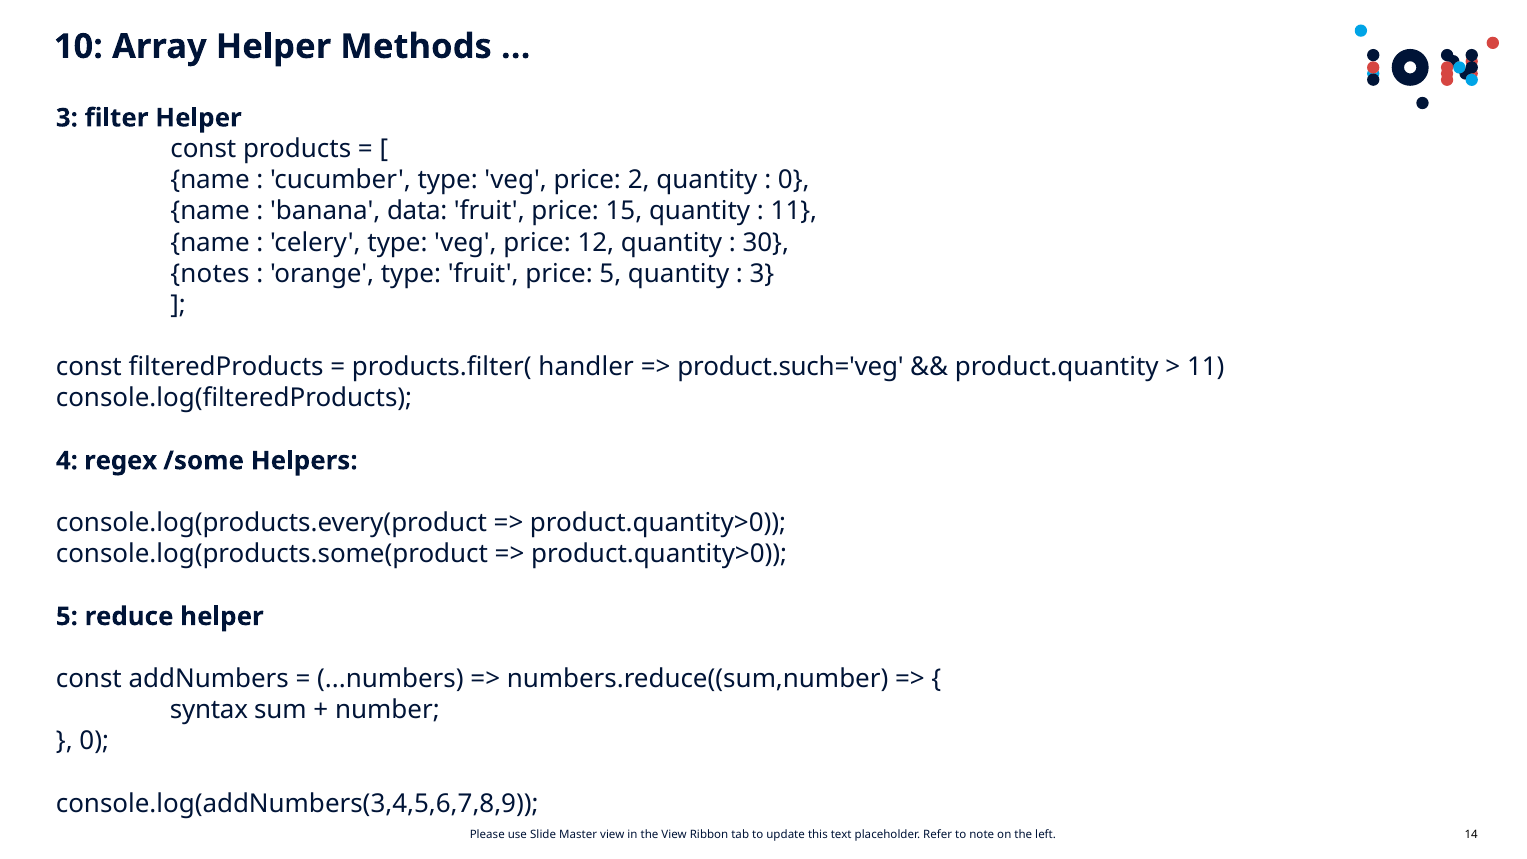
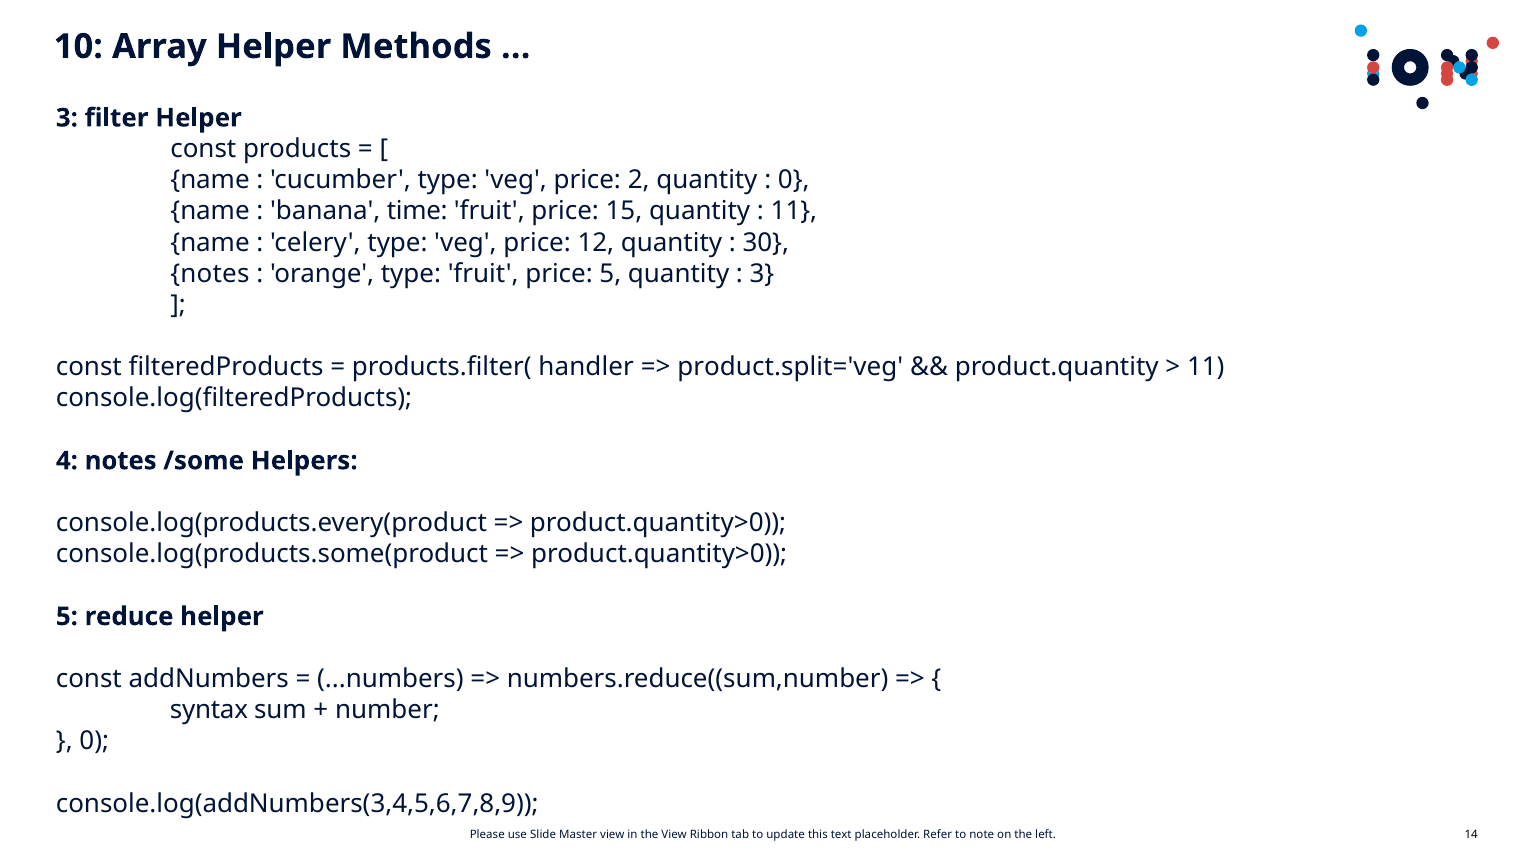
data: data -> time (417, 211)
product.such='veg: product.such='veg -> product.split='veg (790, 367)
4 regex: regex -> notes (121, 461)
